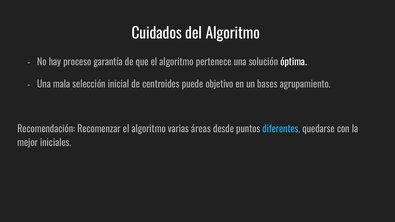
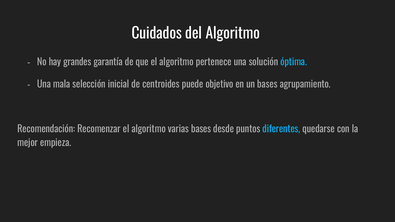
proceso: proceso -> grandes (77, 62)
óptima colour: white -> light blue (294, 62)
varias áreas: áreas -> bases (201, 129)
iniciales: iniciales -> empieza (56, 143)
